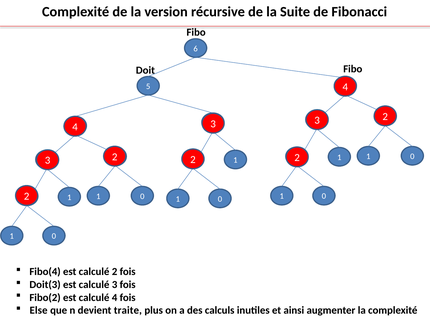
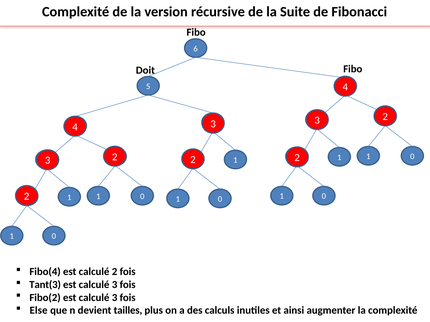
Doit(3: Doit(3 -> Tant(3 (45, 285)
Fibo(2 est calculé 4: 4 -> 3 (115, 298)
traite: traite -> tailles (128, 311)
